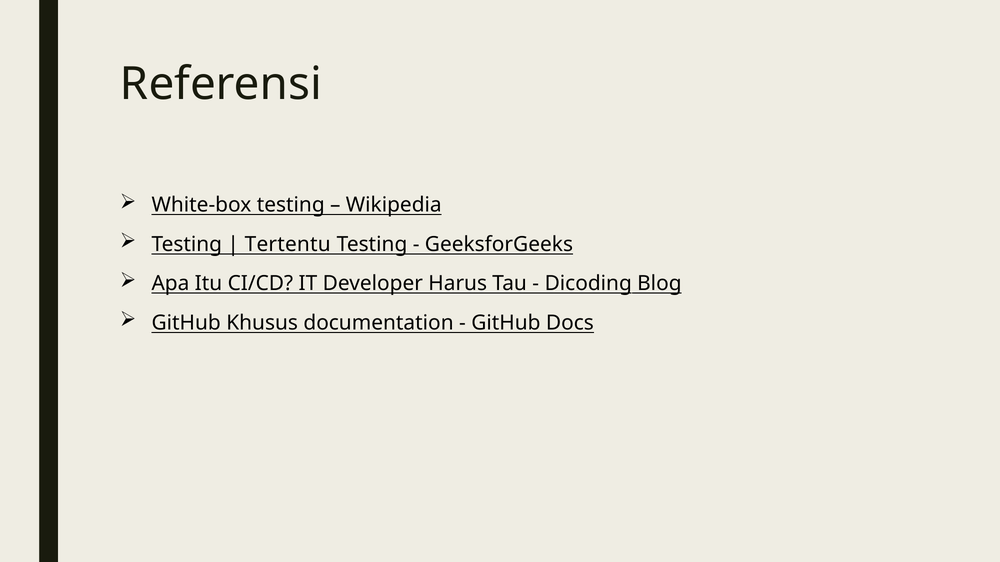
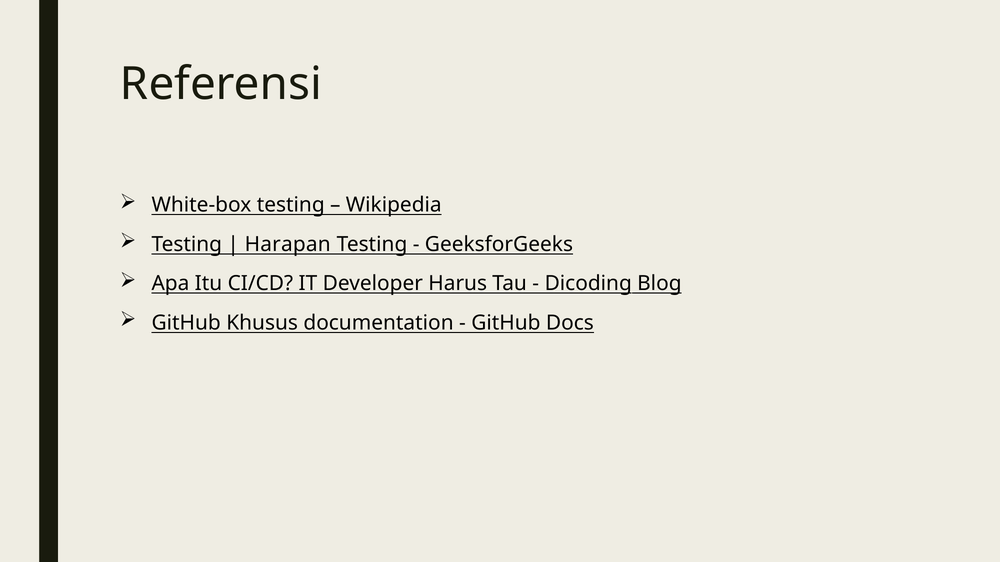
Tertentu: Tertentu -> Harapan (288, 245)
